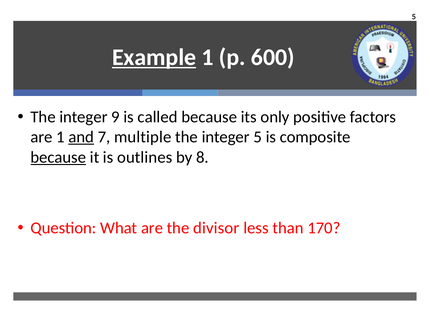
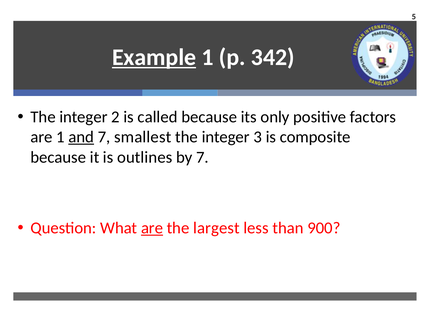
600: 600 -> 342 (273, 57)
9: 9 -> 2 (115, 117)
multiple: multiple -> smallest (143, 137)
integer 5: 5 -> 3 (258, 137)
because underline: present -> none (58, 157)
by 8: 8 -> 7 (203, 157)
are underline: none -> present (152, 228)
divisor: divisor -> largest (216, 228)
170: 170 -> 900 (324, 228)
